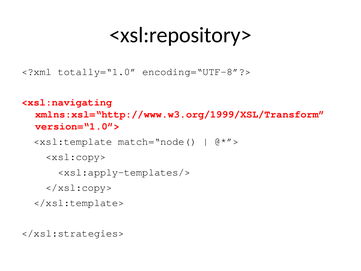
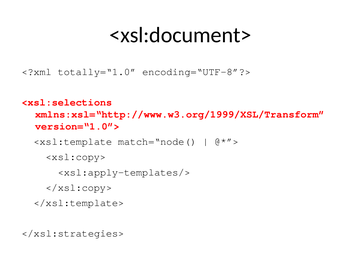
<xsl:repository>: <xsl:repository> -> <xsl:document> (180, 35)
<xsl:navigating: <xsl:navigating -> <xsl:selections (67, 102)
